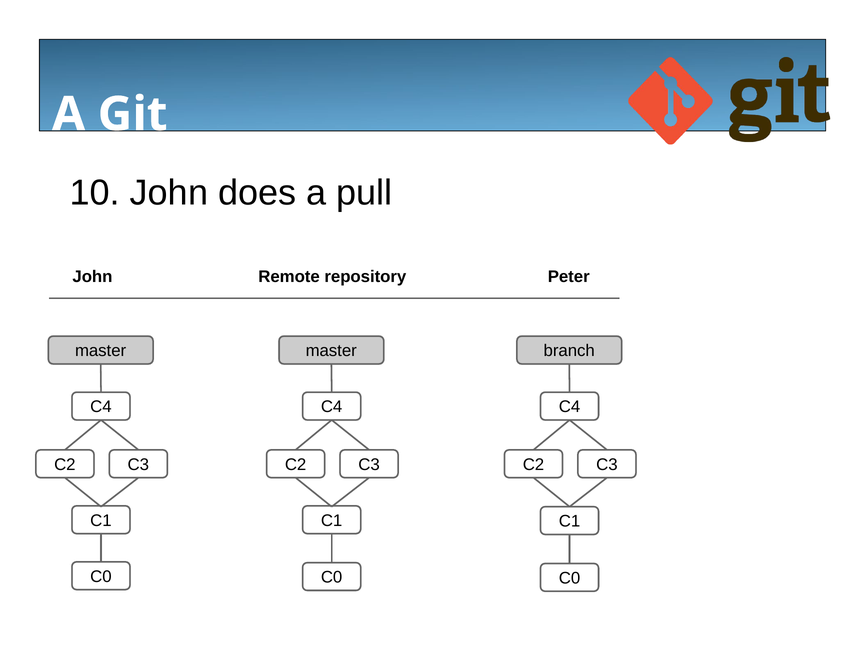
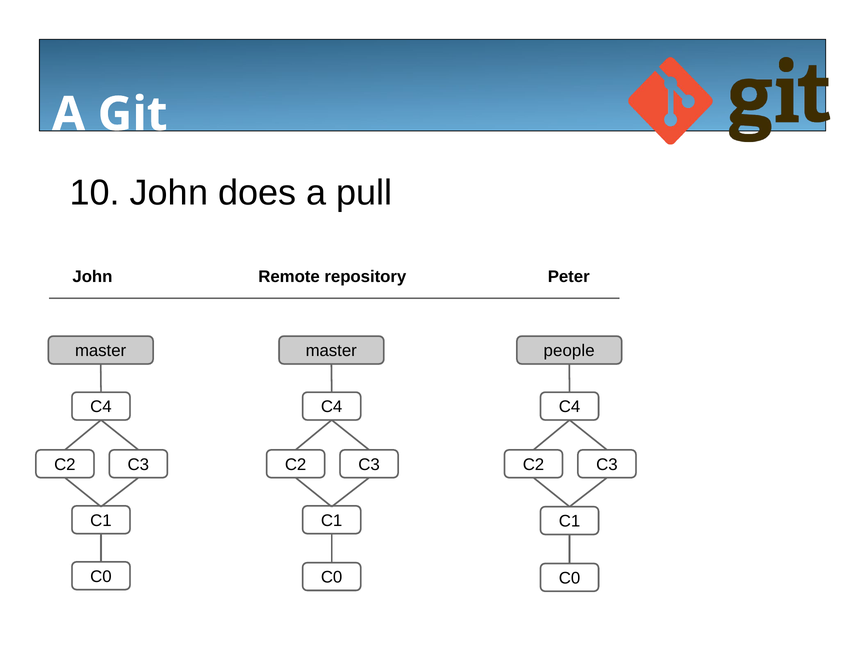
branch: branch -> people (569, 351)
